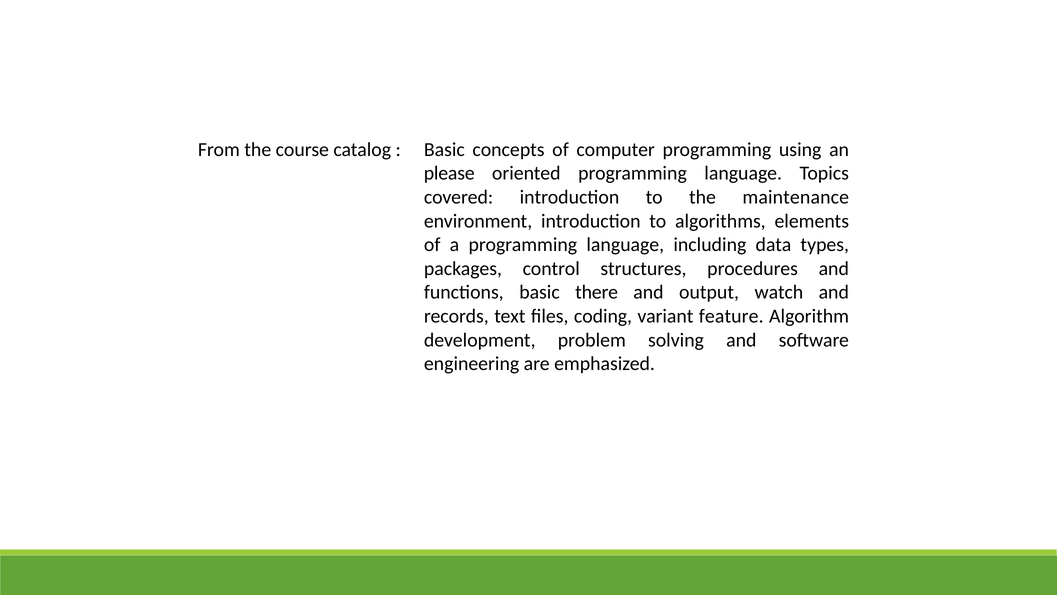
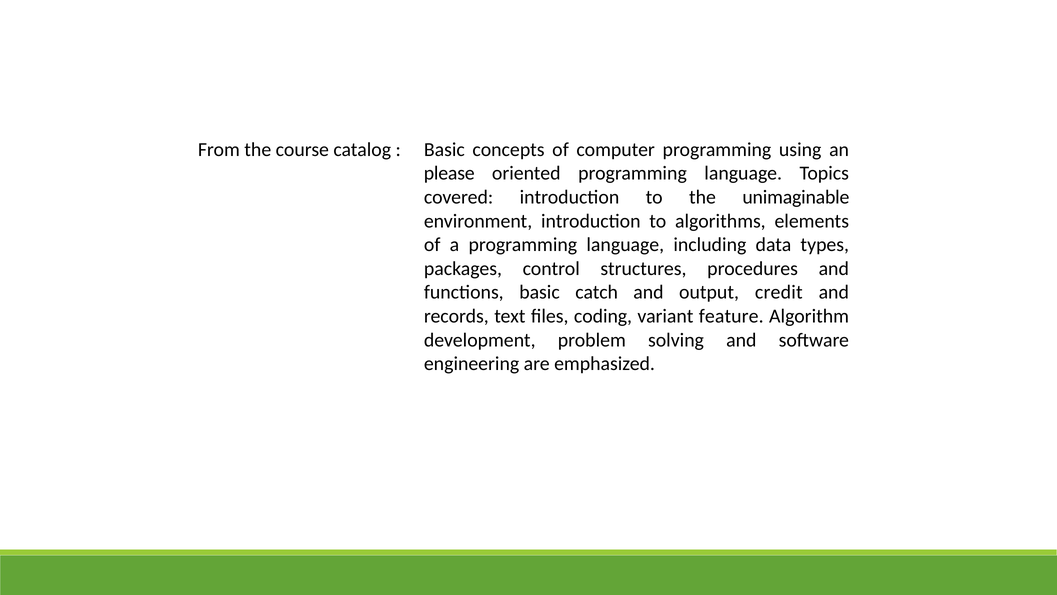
maintenance: maintenance -> unimaginable (796, 197)
there: there -> catch (597, 292)
watch: watch -> credit (779, 292)
